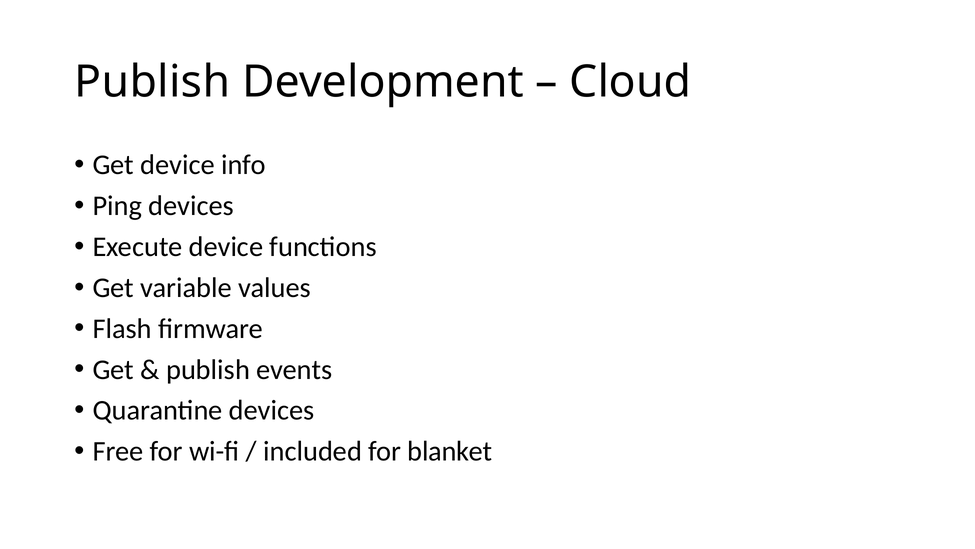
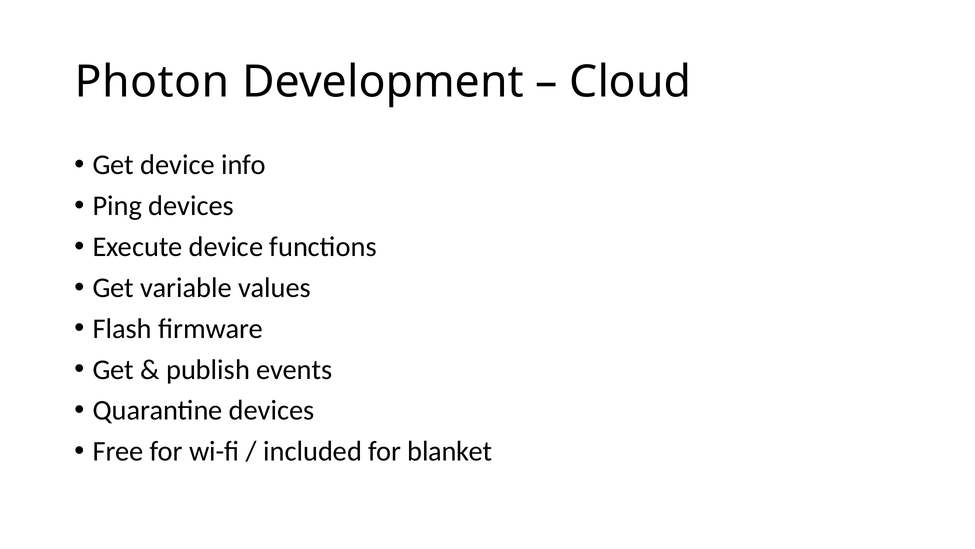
Publish: Publish -> Photon (152, 82)
